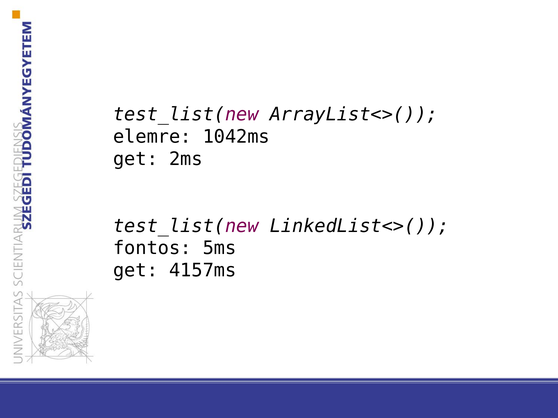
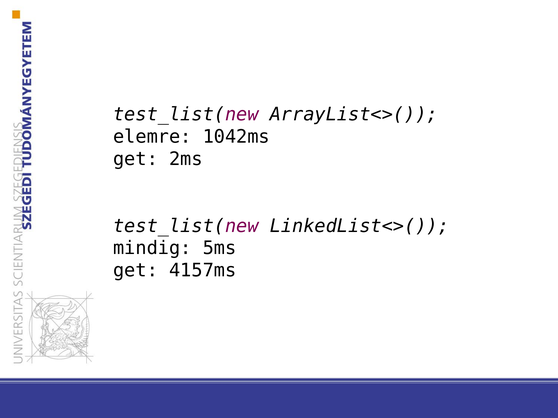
fontos: fontos -> mindig (152, 248)
